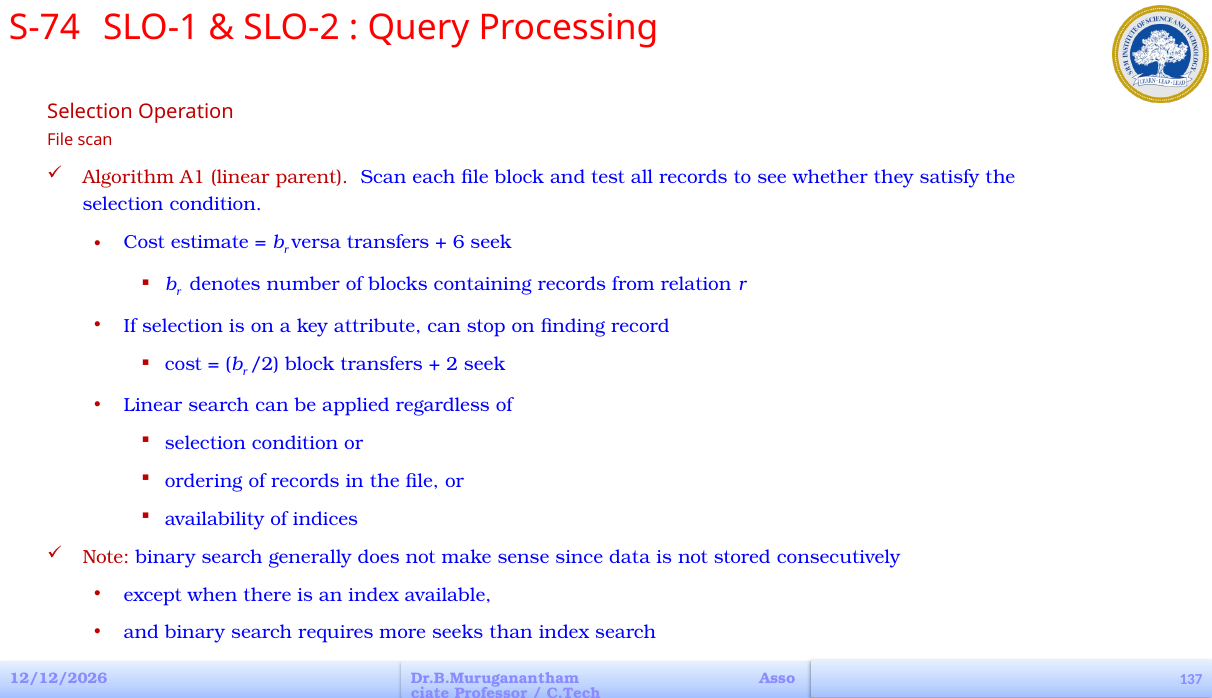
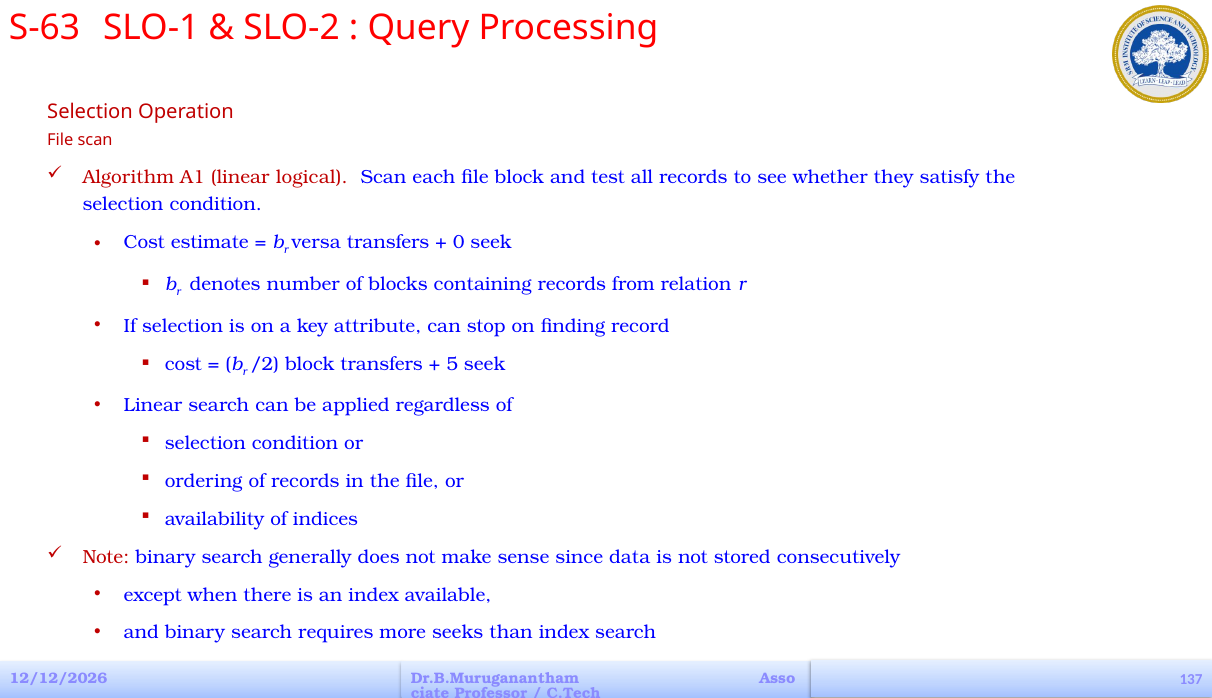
S-74: S-74 -> S-63 (44, 28)
parent: parent -> logical (312, 177)
6: 6 -> 0 (459, 243)
2: 2 -> 5 (452, 364)
